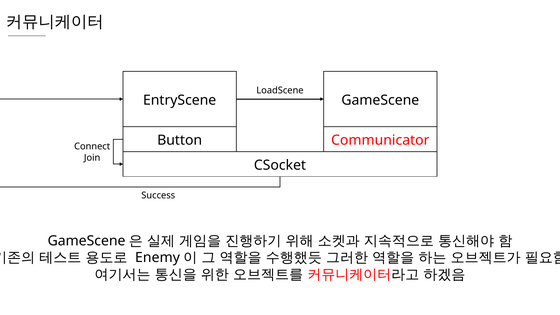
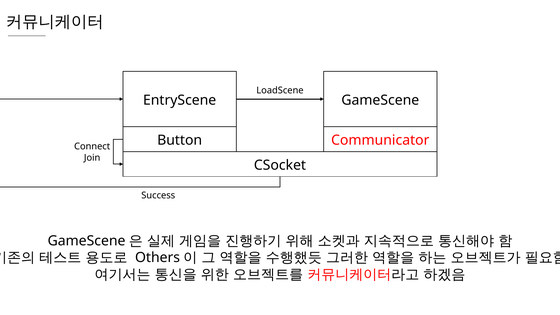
Enemy: Enemy -> Others (158, 258)
